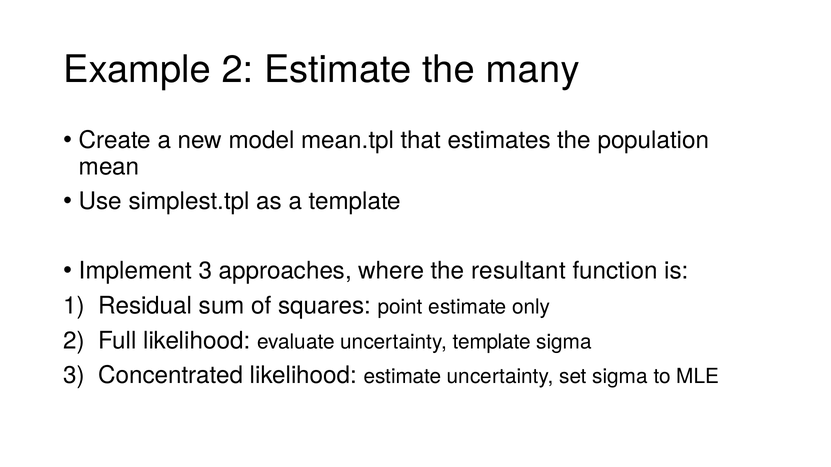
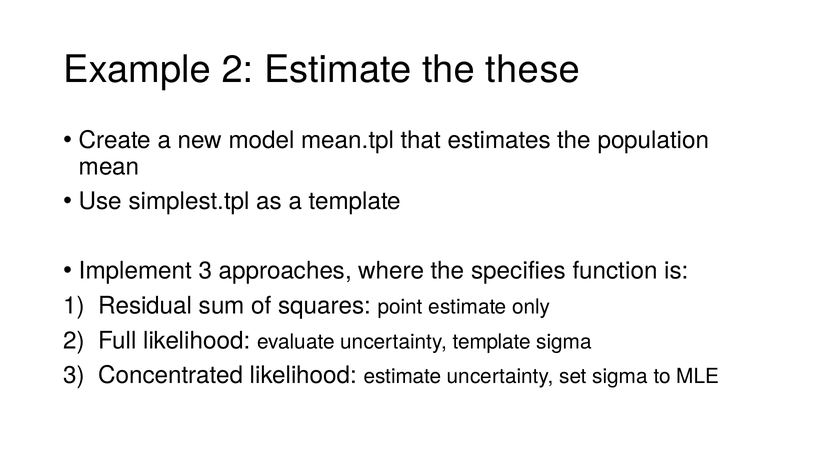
many: many -> these (533, 70)
resultant: resultant -> specifies (519, 271)
